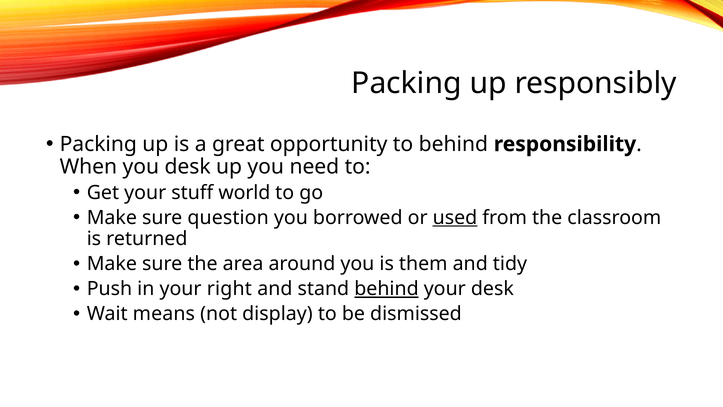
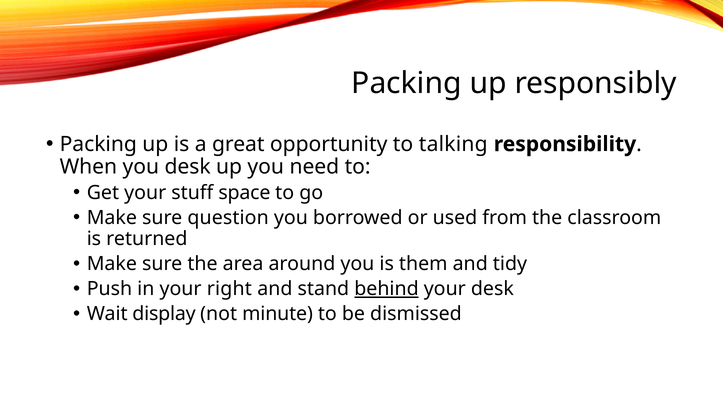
to behind: behind -> talking (453, 144)
world: world -> space (244, 193)
used underline: present -> none (455, 218)
means: means -> display (164, 314)
display: display -> minute (278, 314)
